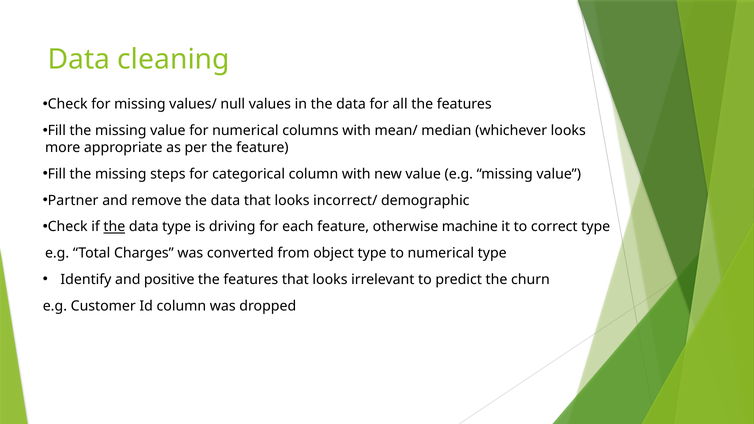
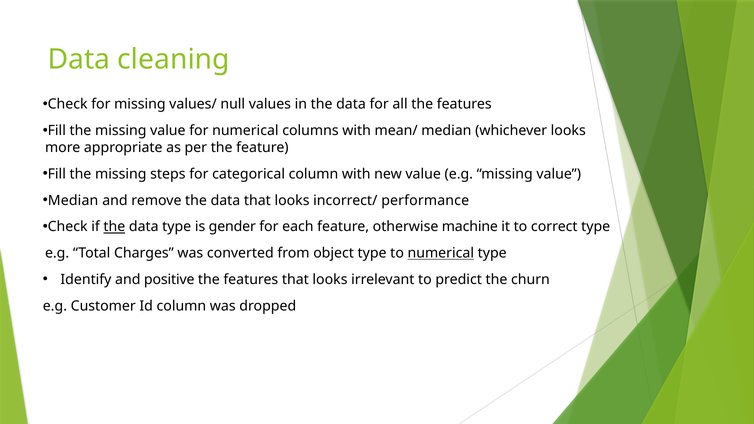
Partner: Partner -> Median (73, 200)
demographic: demographic -> performance (425, 200)
driving: driving -> gender (232, 227)
numerical underline: none -> present (441, 253)
